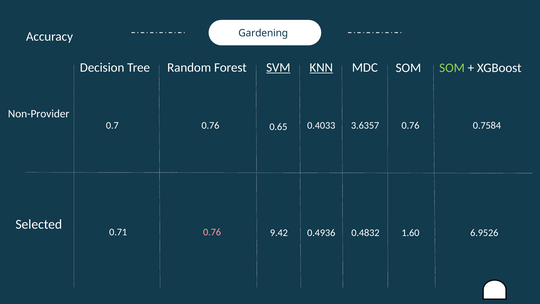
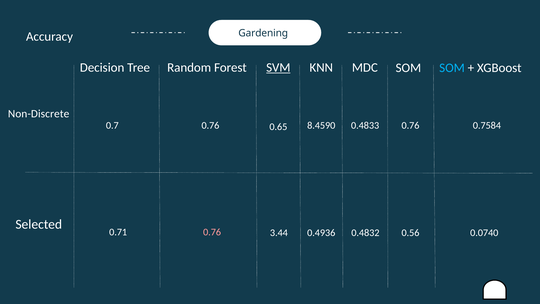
KNN underline: present -> none (321, 67)
SOM colour: light green -> light blue (452, 68)
Non-Provider: Non-Provider -> Non-Discrete (39, 114)
0.4033: 0.4033 -> 8.4590 (321, 125)
3.6357: 3.6357 -> 0.4833 (365, 125)
1.60: 1.60 -> 0.56 (410, 233)
6.9526: 6.9526 -> 0.0740 (484, 233)
9.42: 9.42 -> 3.44 (279, 233)
